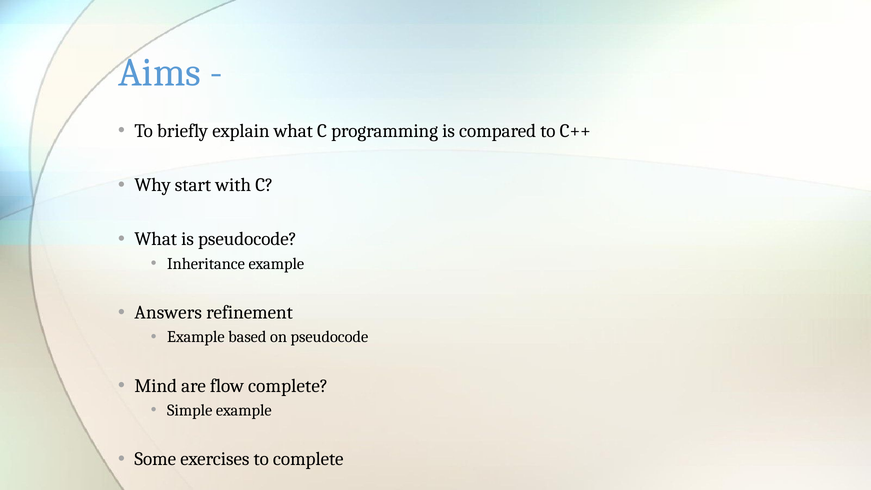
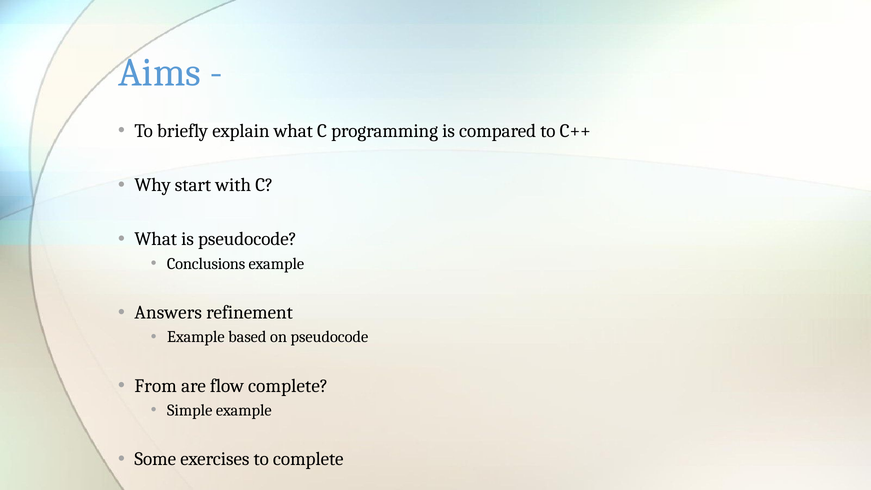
Inheritance: Inheritance -> Conclusions (206, 264)
Mind: Mind -> From (156, 386)
